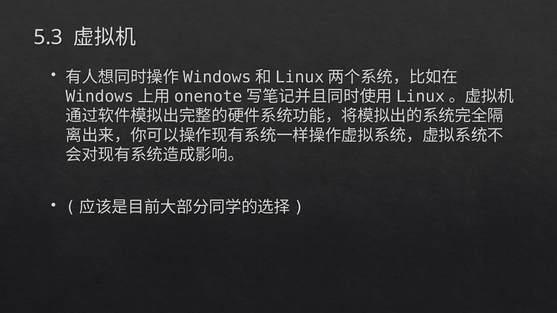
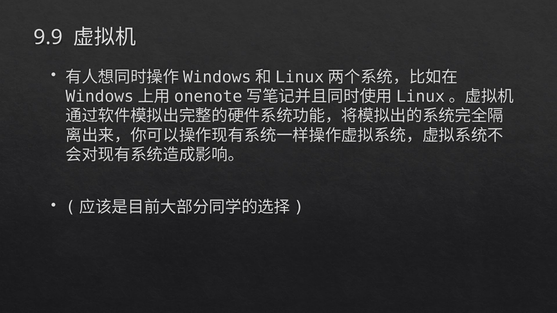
5.3: 5.3 -> 9.9 (48, 37)
